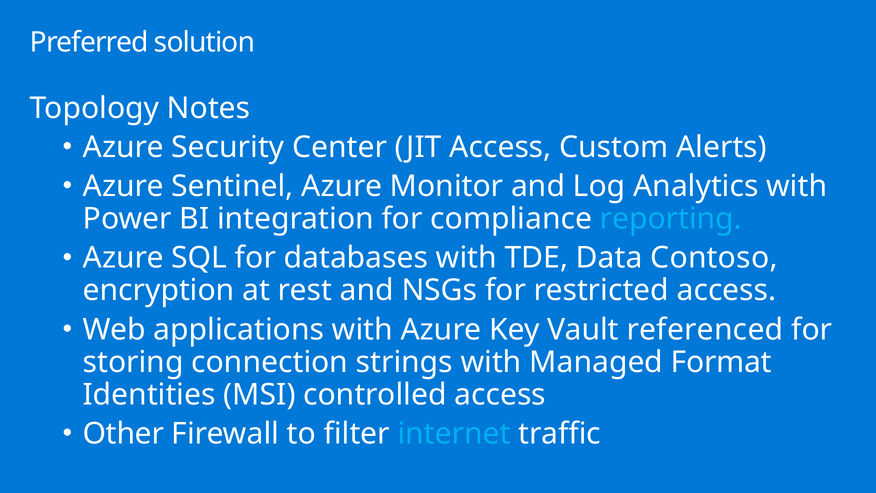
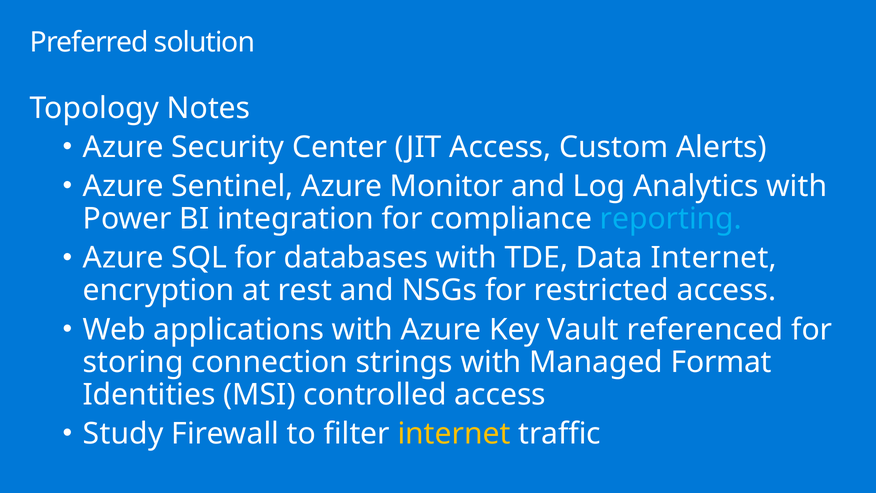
Data Contoso: Contoso -> Internet (714, 258)
Other: Other -> Study (123, 433)
internet colour: light blue -> yellow (454, 433)
